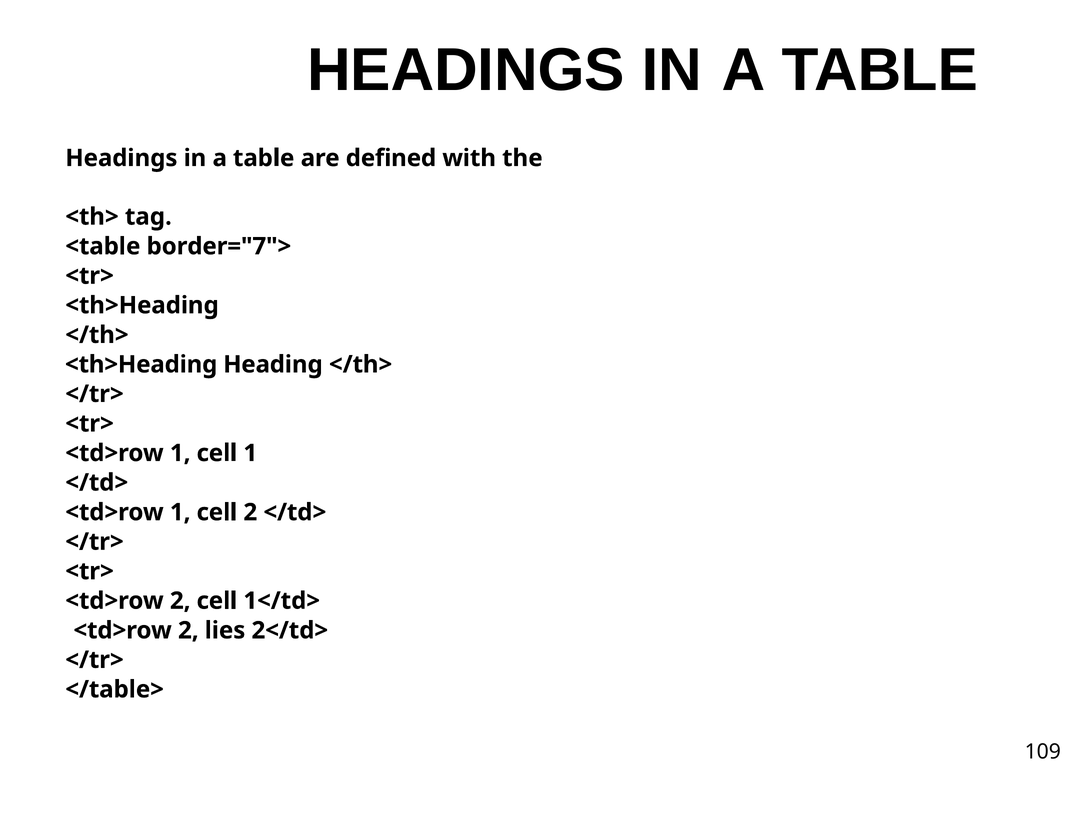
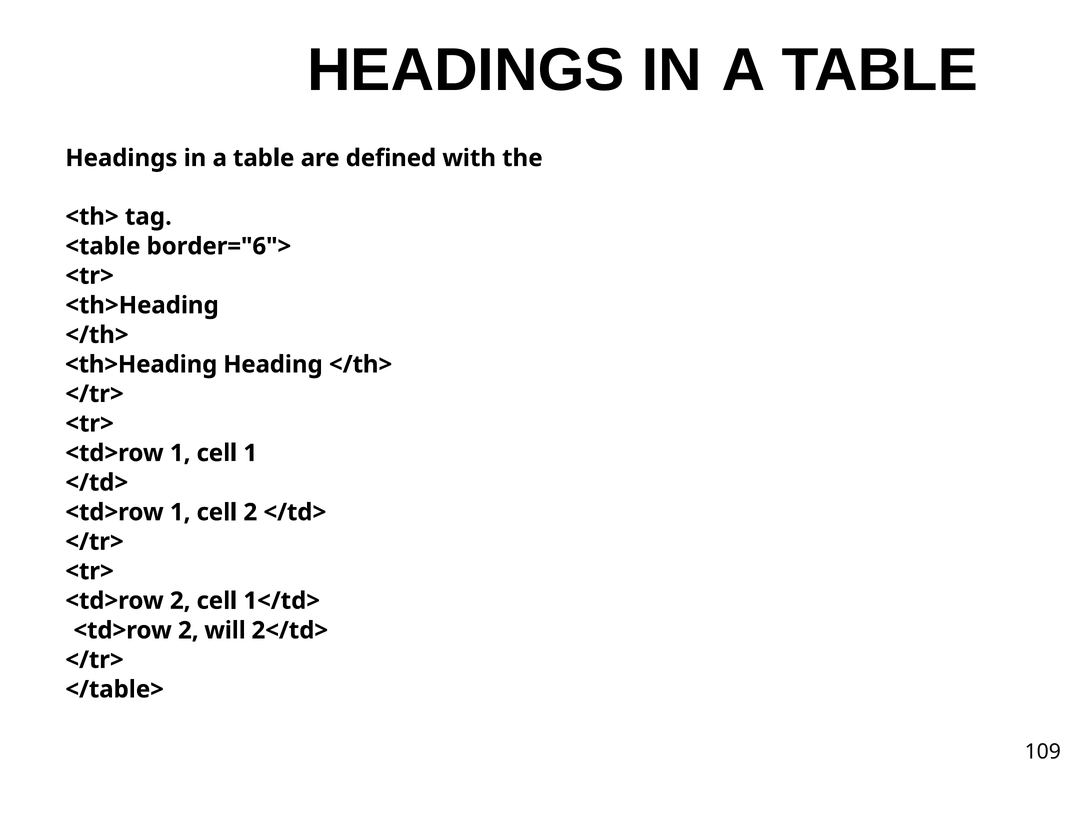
border="7">: border="7"> -> border="6"> (219, 246)
lies: lies -> will (225, 630)
